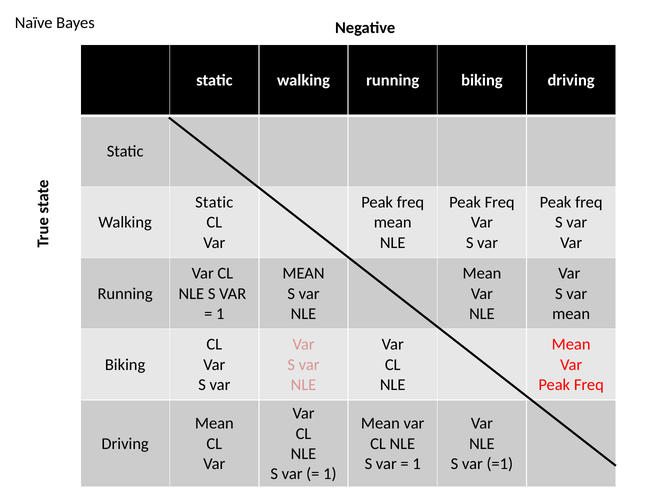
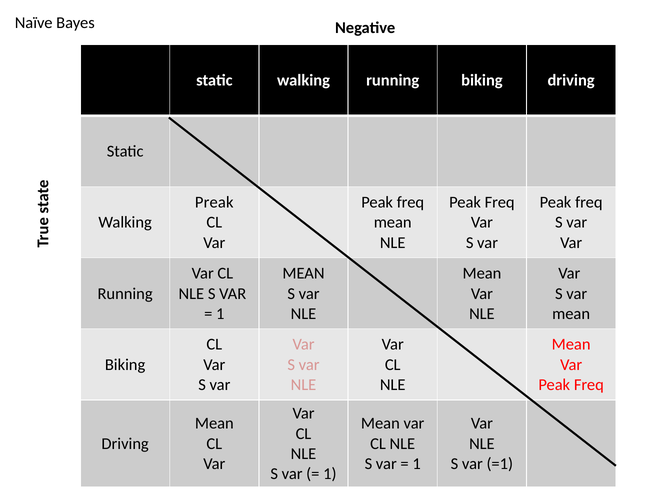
Static: Static -> Preak (214, 202)
